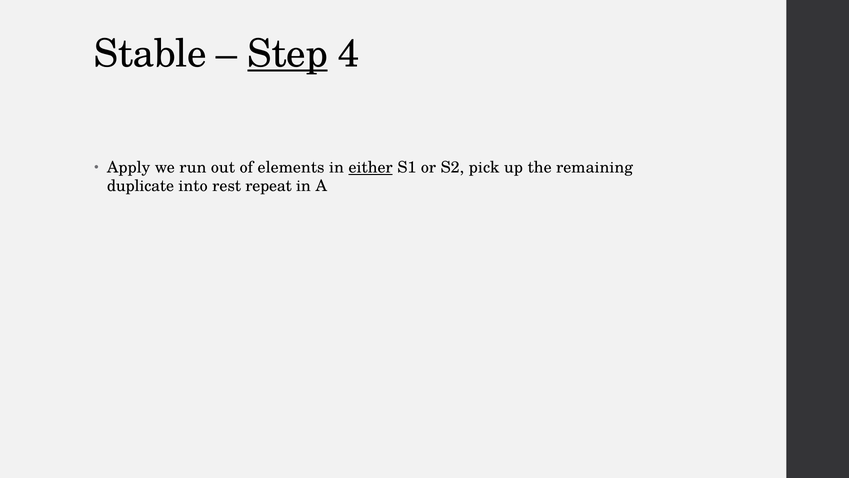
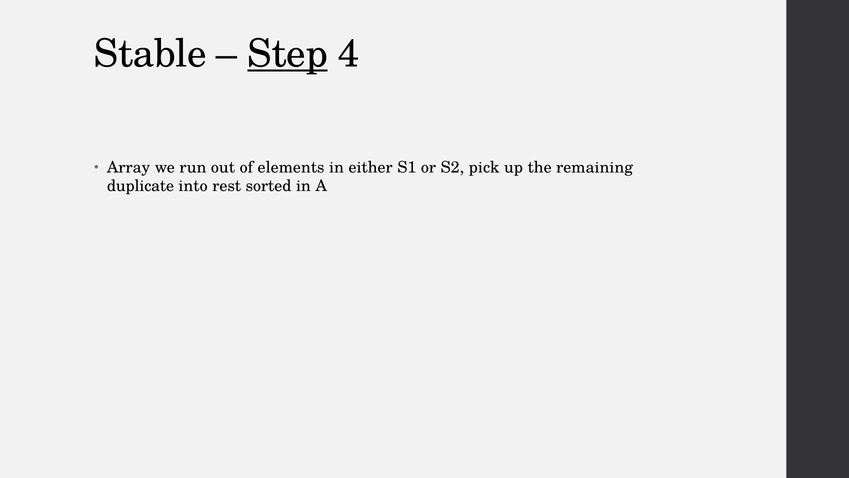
Apply: Apply -> Array (129, 168)
either underline: present -> none (371, 168)
repeat: repeat -> sorted (269, 186)
